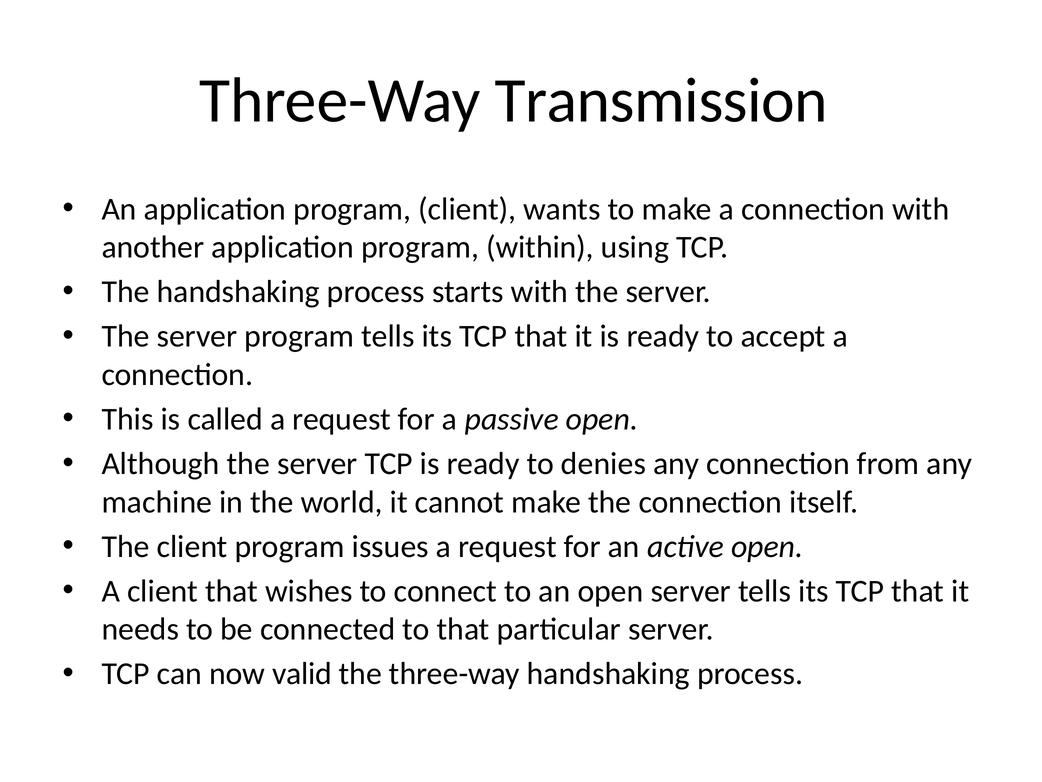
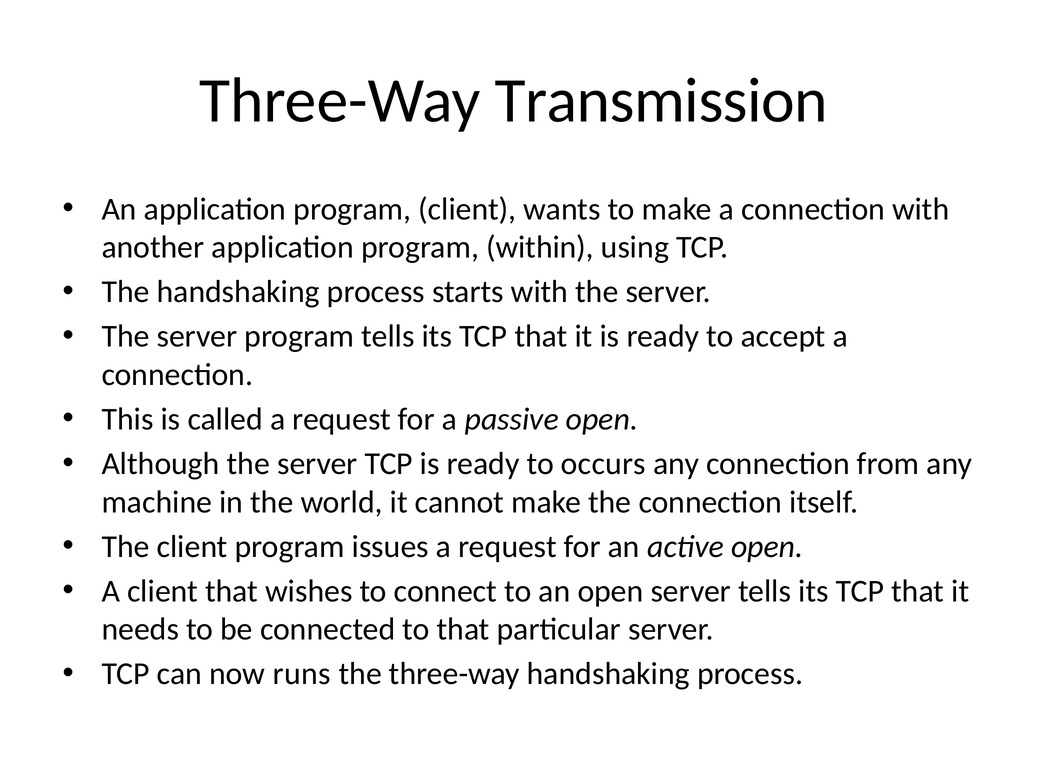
denies: denies -> occurs (603, 463)
valid: valid -> runs (302, 674)
